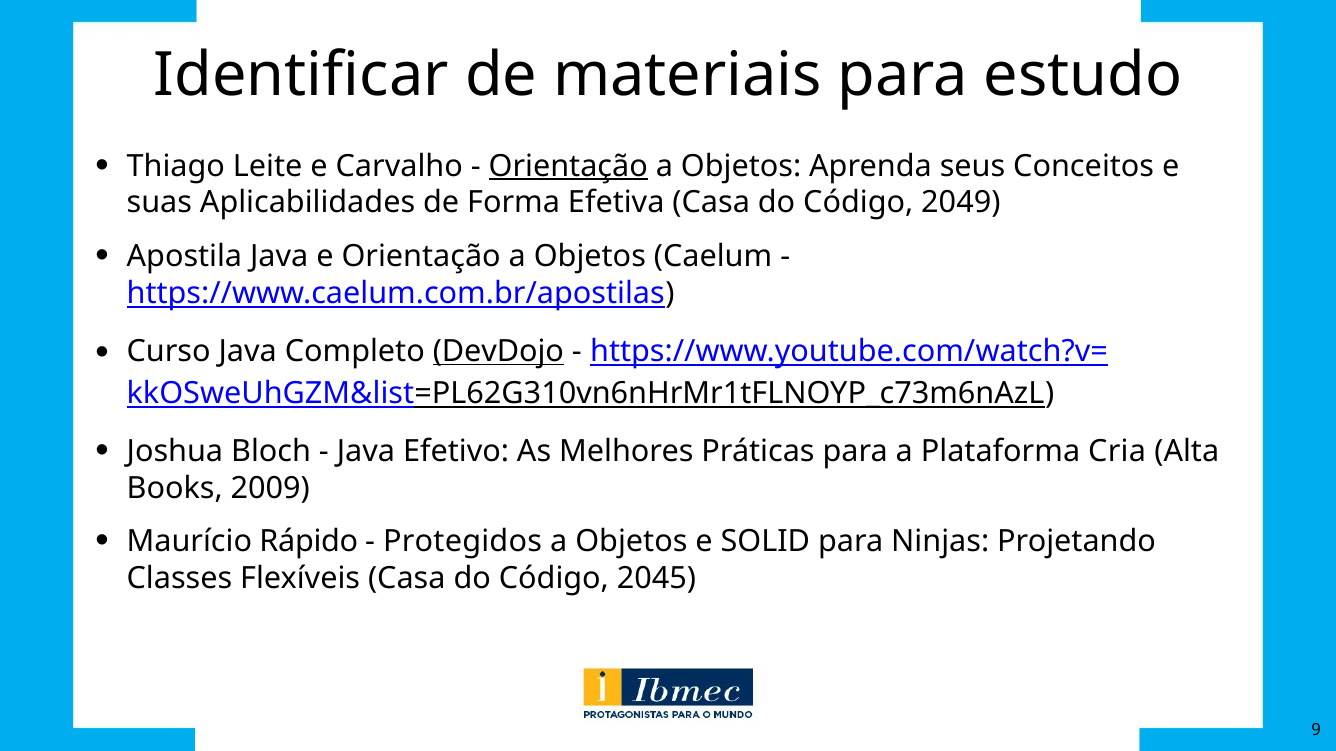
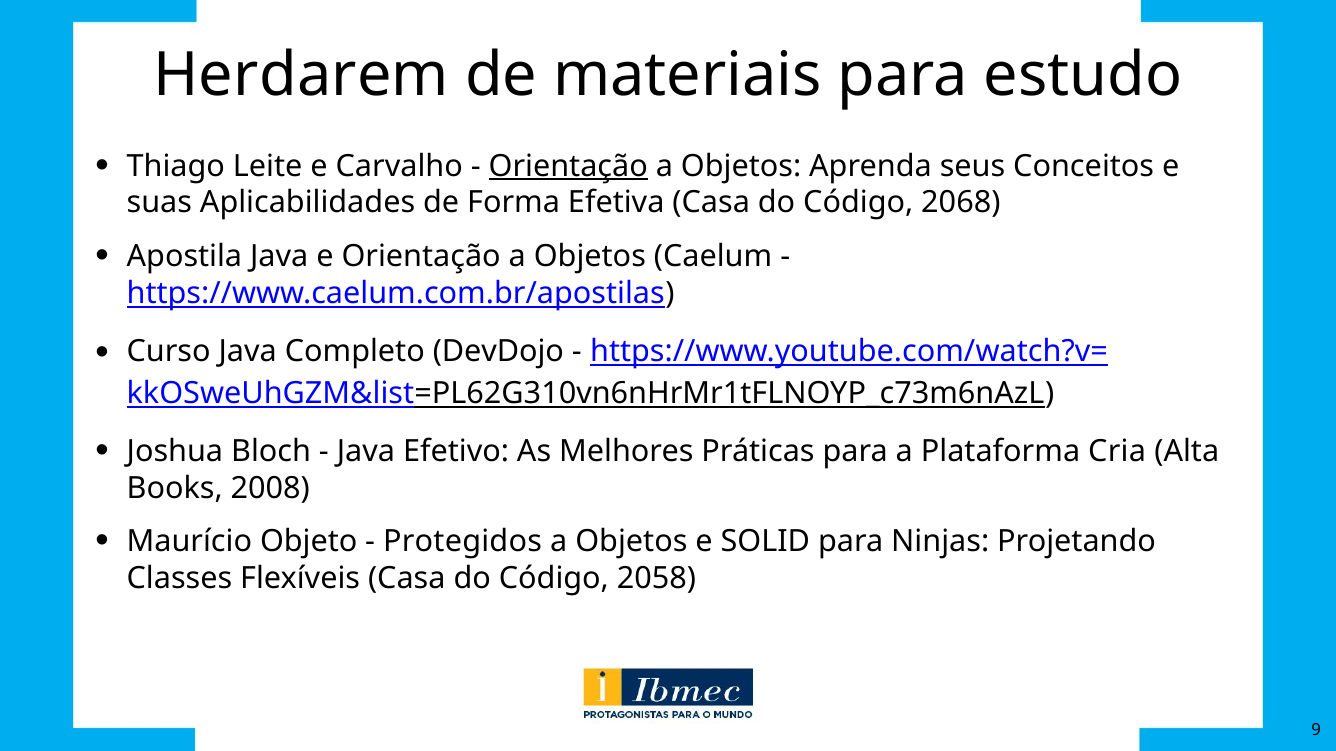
Identificar: Identificar -> Herdarem (301, 76)
2049: 2049 -> 2068 (961, 203)
DevDojo underline: present -> none (498, 352)
2009: 2009 -> 2008 (270, 489)
Rápido: Rápido -> Objeto (309, 542)
2045: 2045 -> 2058 (656, 579)
